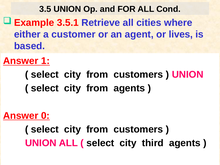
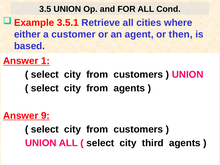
lives: lives -> then (181, 34)
0: 0 -> 9 (45, 116)
